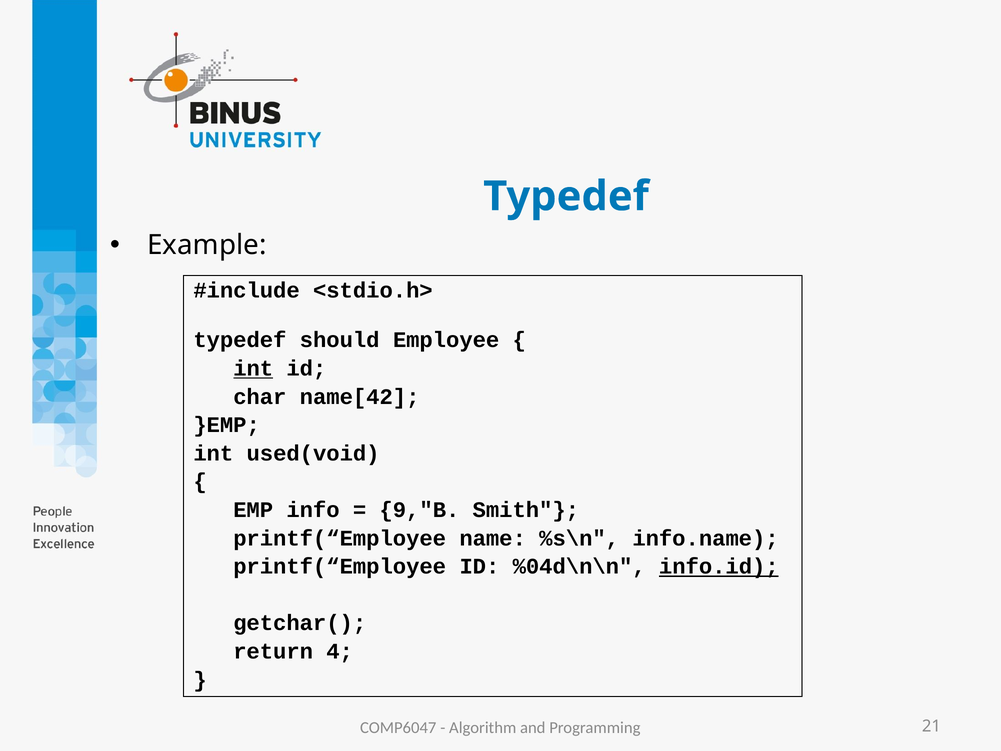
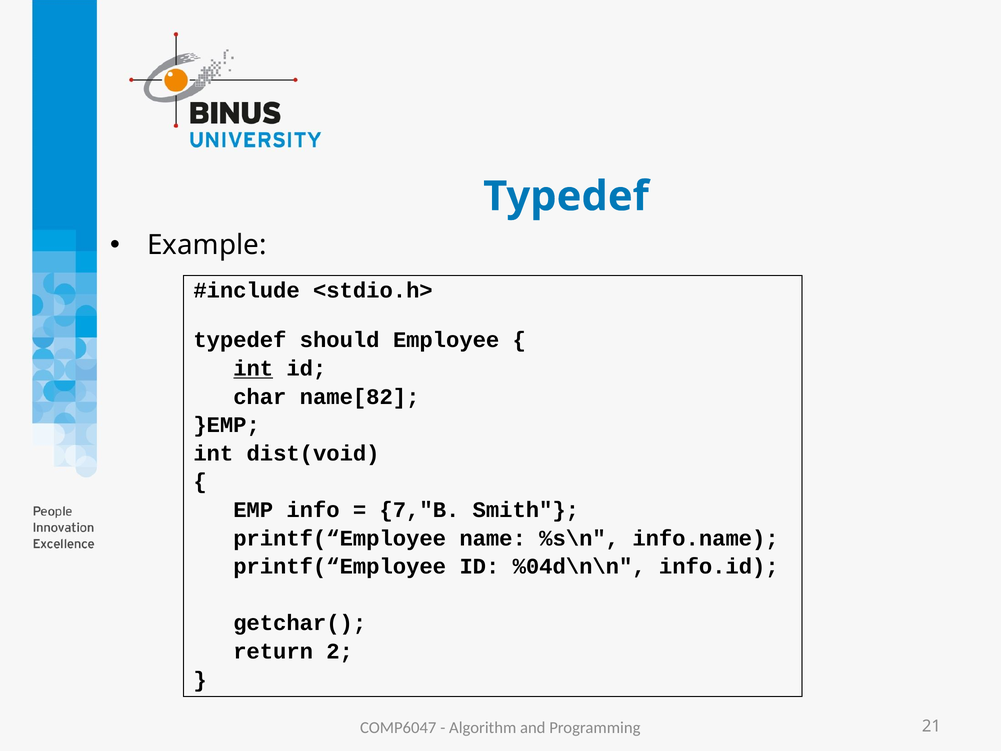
name[42: name[42 -> name[82 (360, 397)
used(void: used(void -> dist(void (313, 453)
9,"B: 9,"B -> 7,"B (419, 510)
info.id underline: present -> none (719, 566)
4: 4 -> 2 (340, 651)
